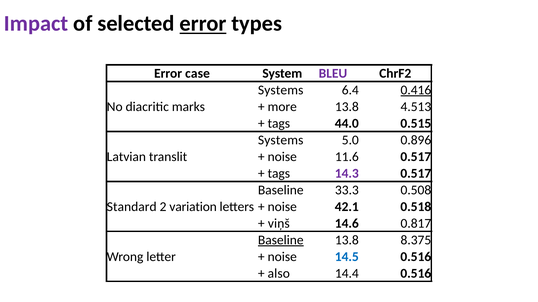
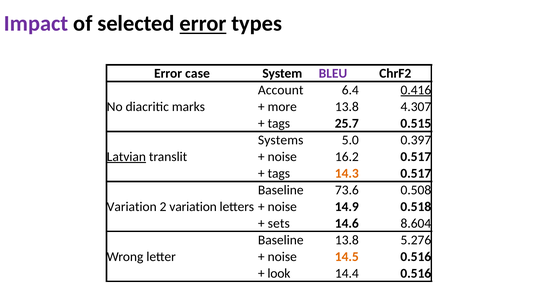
Systems: Systems -> Account (281, 90)
4.513: 4.513 -> 4.307 (416, 107)
44.0: 44.0 -> 25.7 (347, 124)
0.896: 0.896 -> 0.397 (416, 140)
Latvian underline: none -> present (126, 157)
11.6: 11.6 -> 16.2 (347, 157)
14.3 colour: purple -> orange (347, 174)
33.3: 33.3 -> 73.6 (347, 190)
Standard: Standard -> Variation (132, 207)
42.1: 42.1 -> 14.9 (347, 207)
viņš: viņš -> sets (279, 224)
0.817: 0.817 -> 8.604 (416, 224)
Baseline underline: present -> none (281, 241)
8.375: 8.375 -> 5.276 (416, 241)
14.5 colour: blue -> orange (347, 257)
also: also -> look (279, 274)
